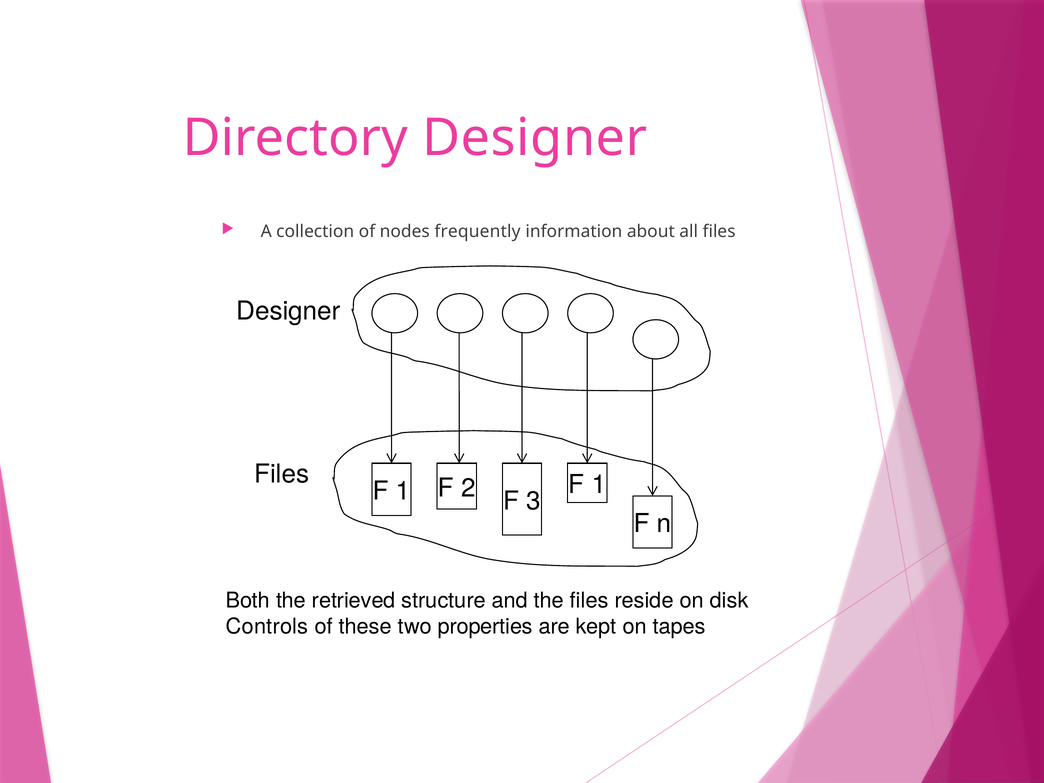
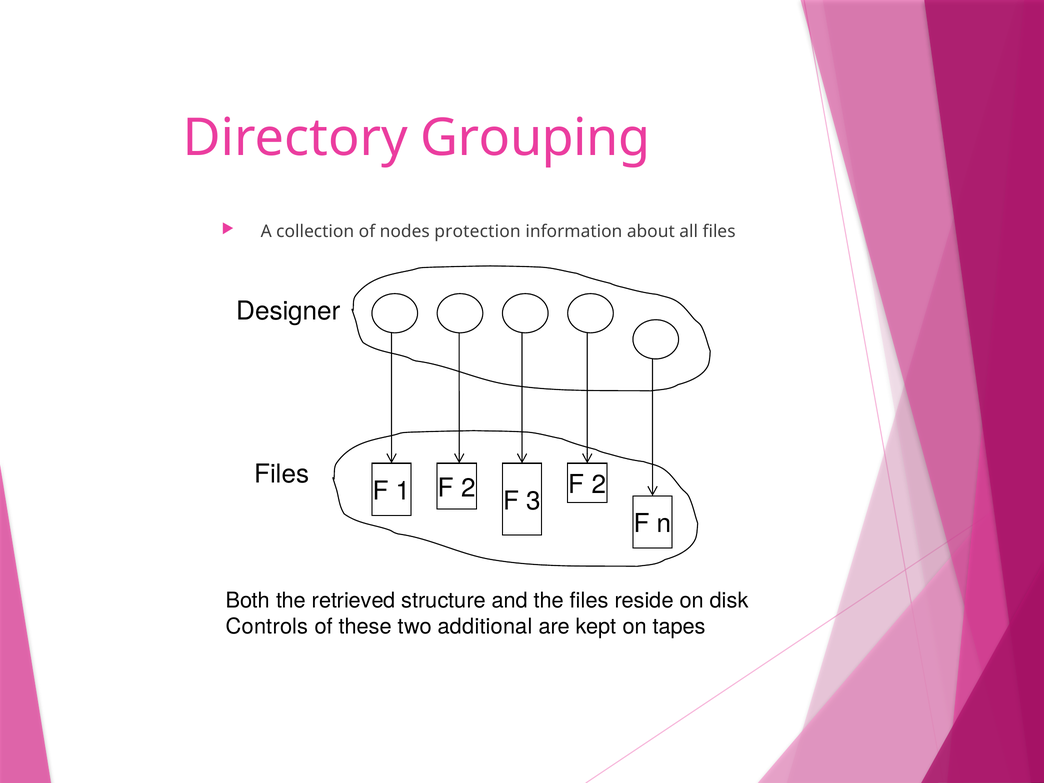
Directory Designer: Designer -> Grouping (535, 138)
frequently: frequently -> protection (478, 231)
1: 1 -> 2 (599, 485)
properties: properties -> additional (485, 626)
